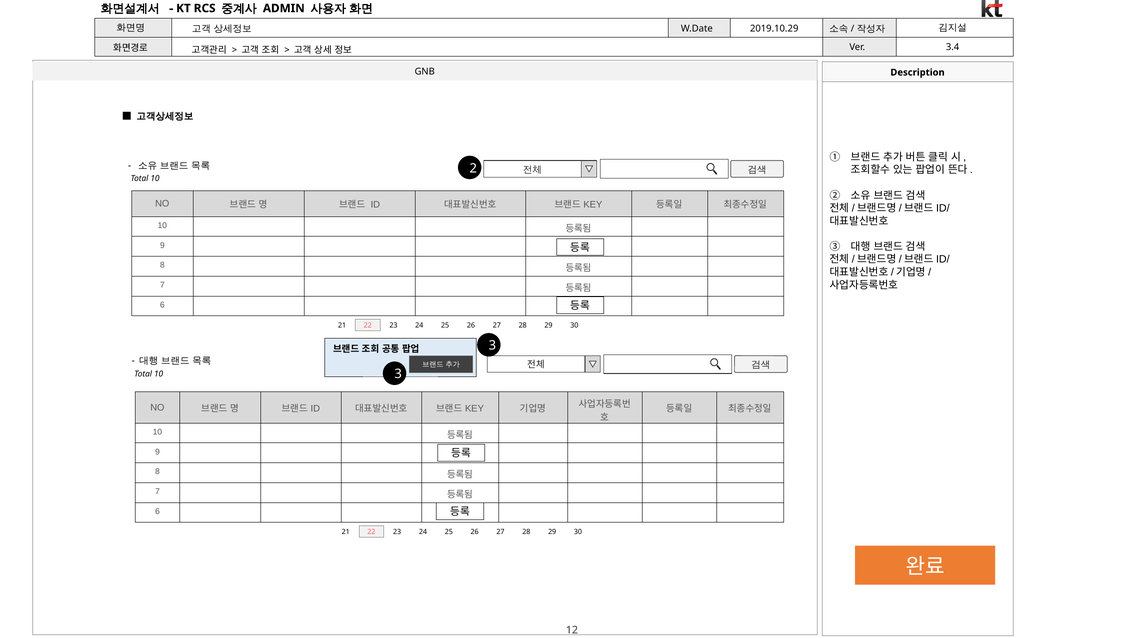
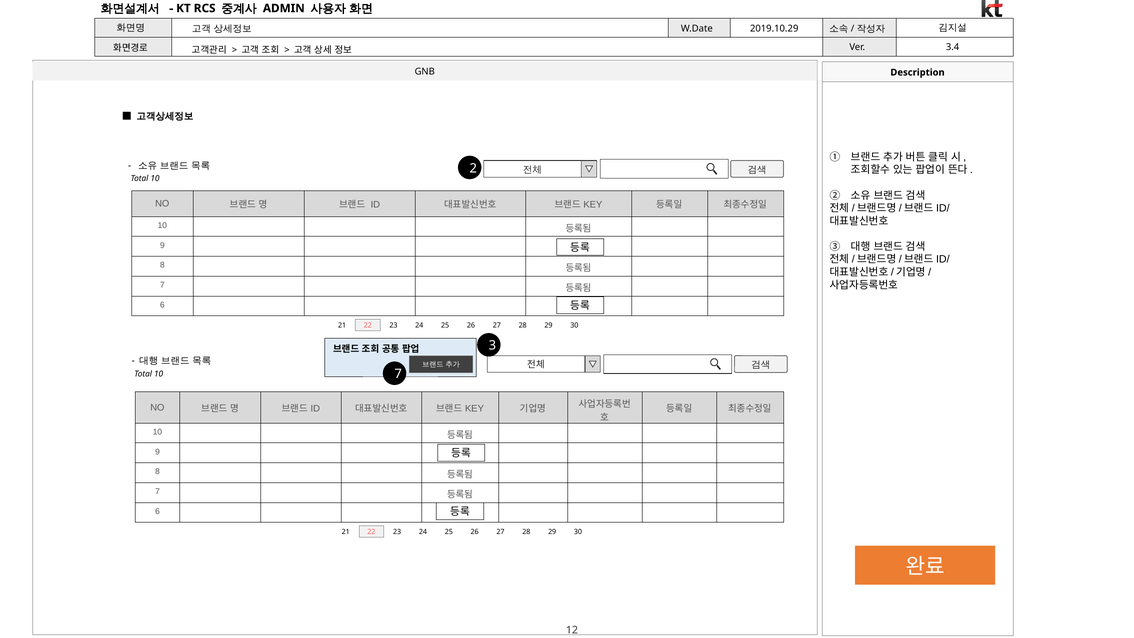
10 3: 3 -> 7 (398, 374)
